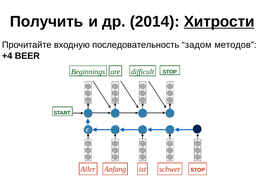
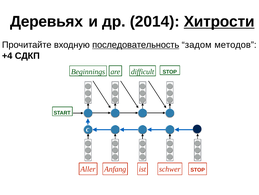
Получить: Получить -> Деревьях (47, 21)
последовательность underline: none -> present (136, 45)
BEER: BEER -> СДКП (27, 56)
